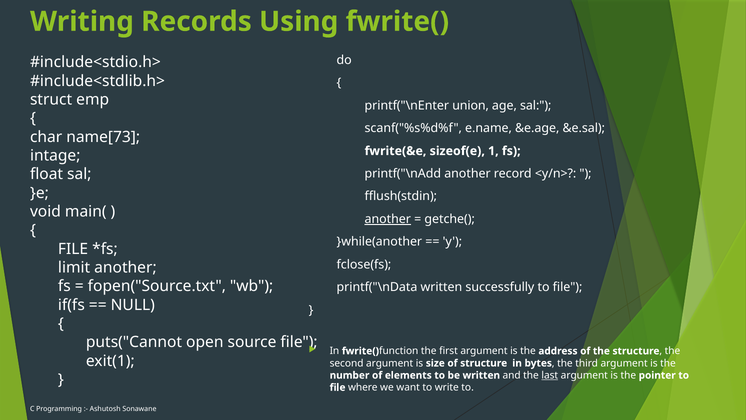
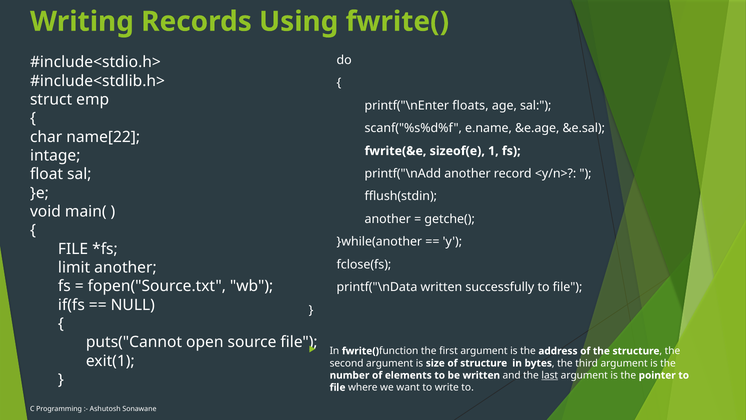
union: union -> floats (470, 105)
name[73: name[73 -> name[22 (103, 137)
another underline: present -> none (388, 219)
